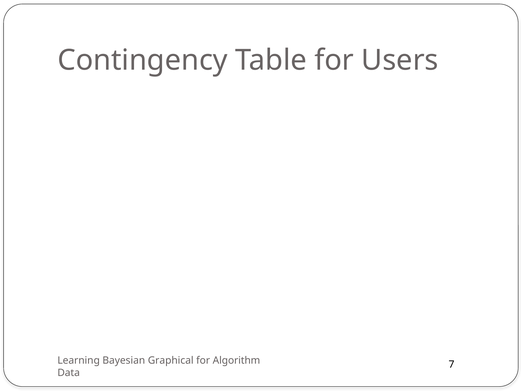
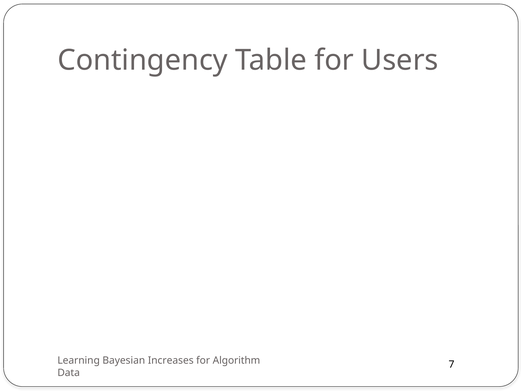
Graphical: Graphical -> Increases (171, 360)
